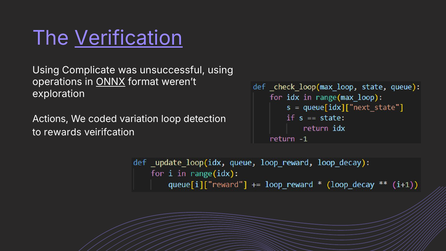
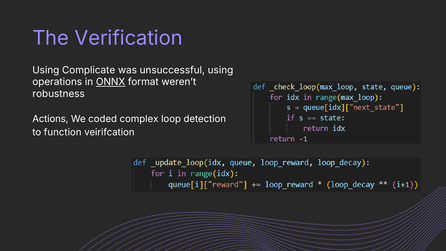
Verification underline: present -> none (129, 38)
exploration: exploration -> robustness (59, 94)
variation: variation -> complex (139, 119)
rewards: rewards -> function (63, 132)
